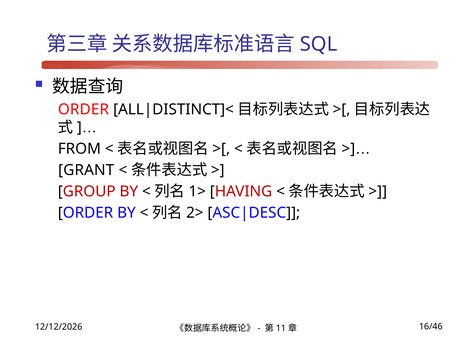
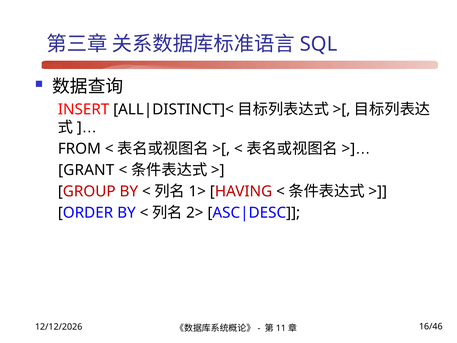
ORDER: ORDER -> INSERT (84, 109)
